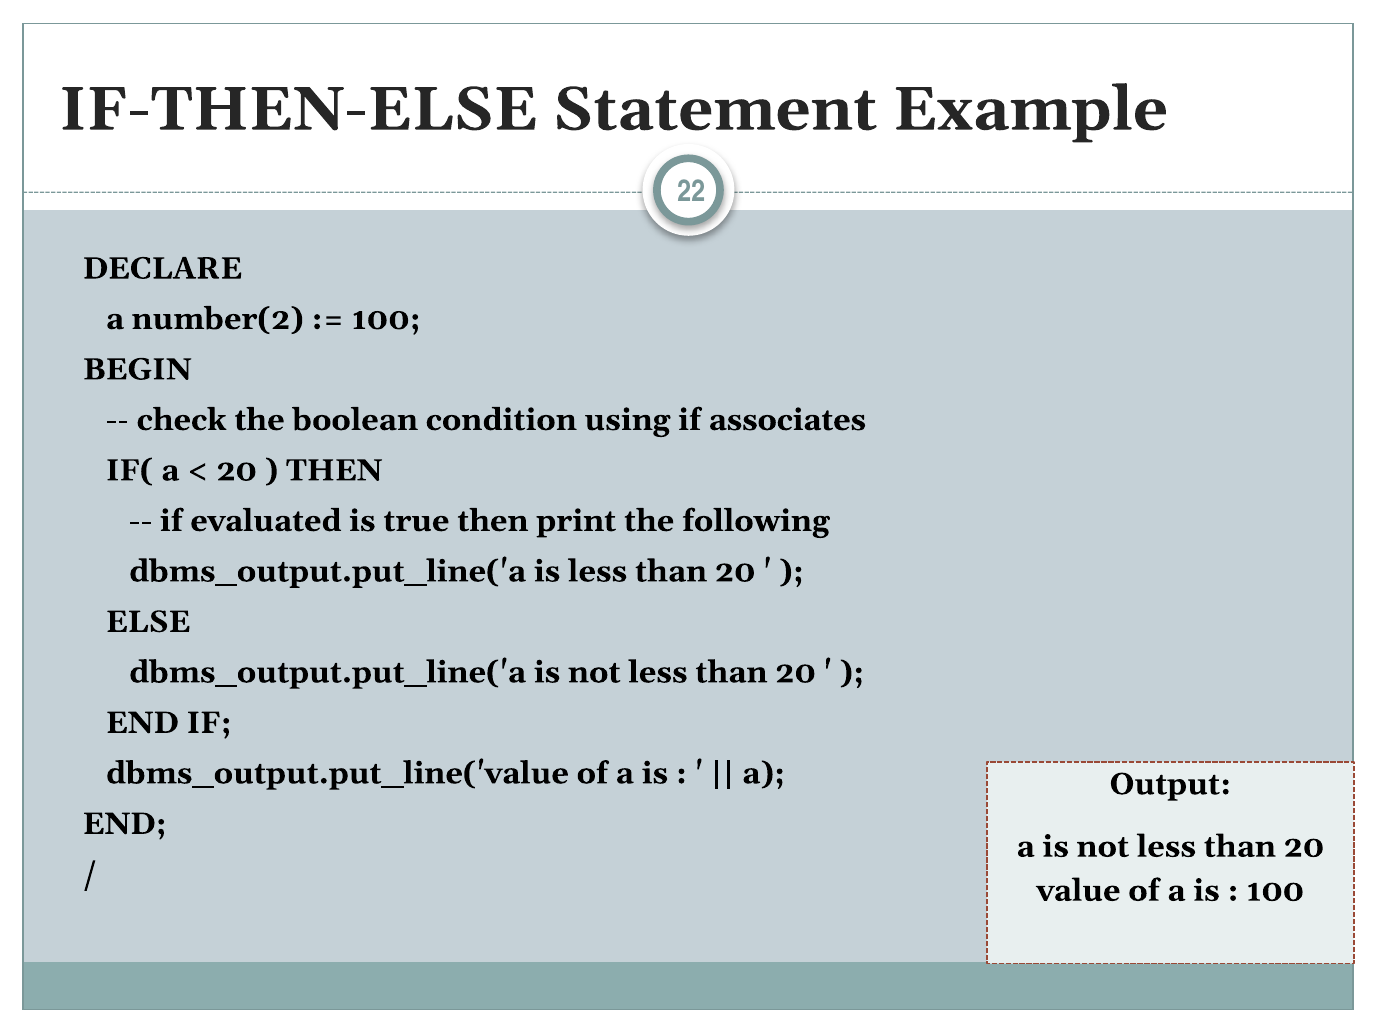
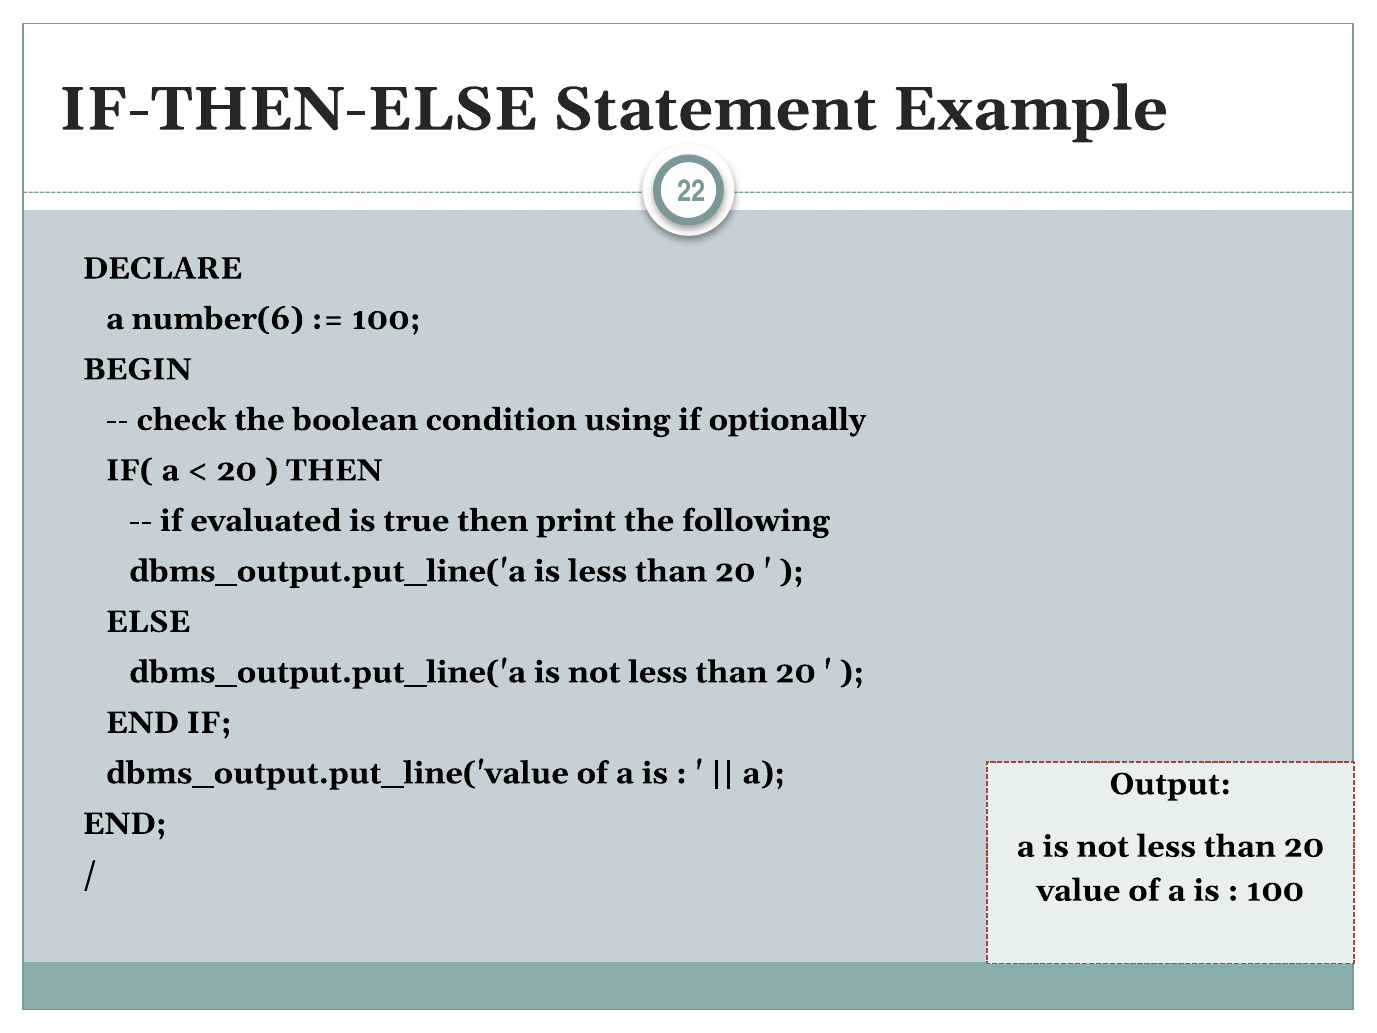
number(2: number(2 -> number(6 (218, 319)
associates: associates -> optionally (787, 420)
